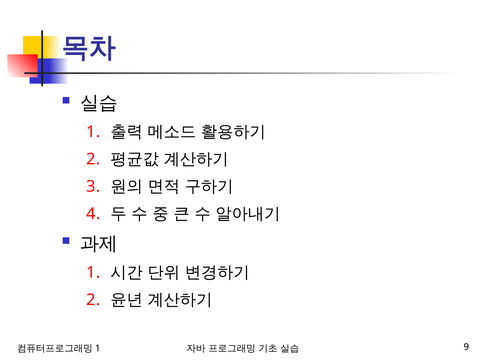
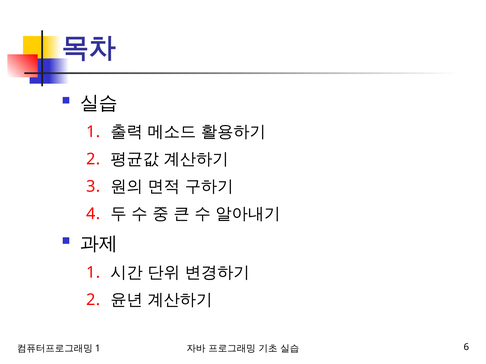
9: 9 -> 6 (466, 347)
